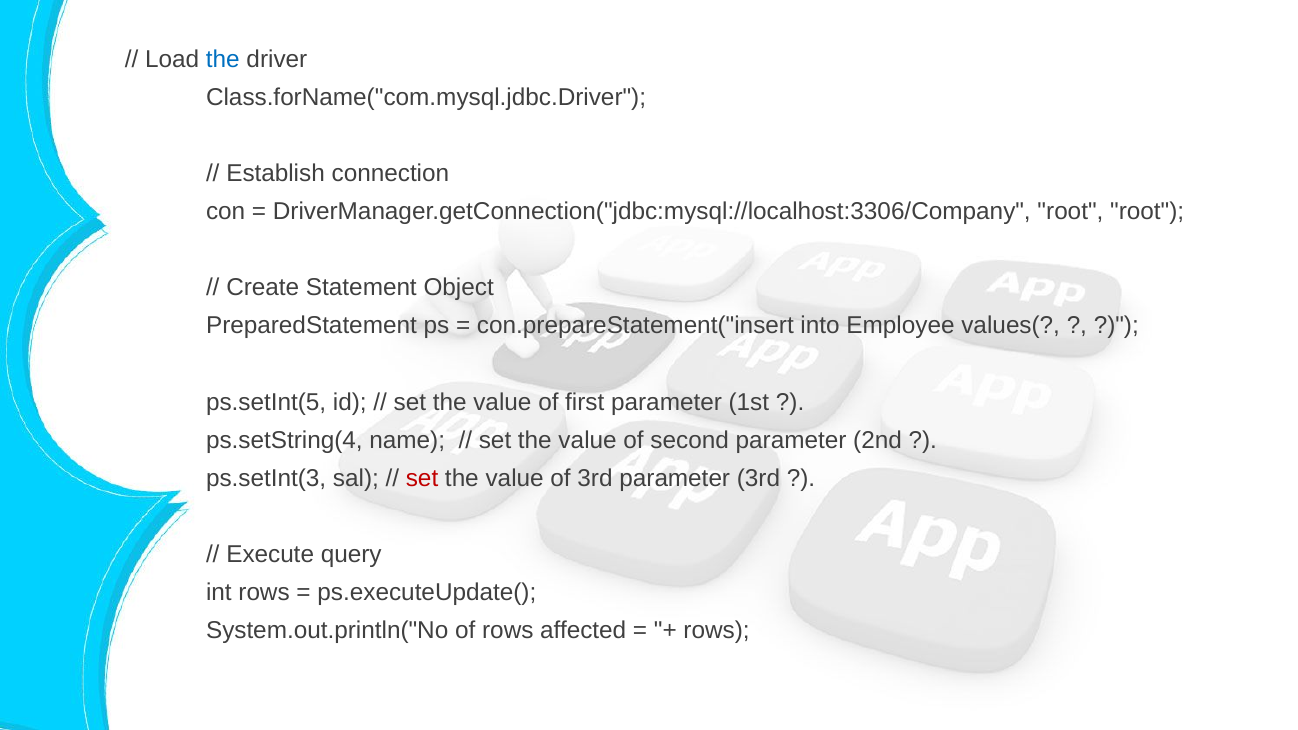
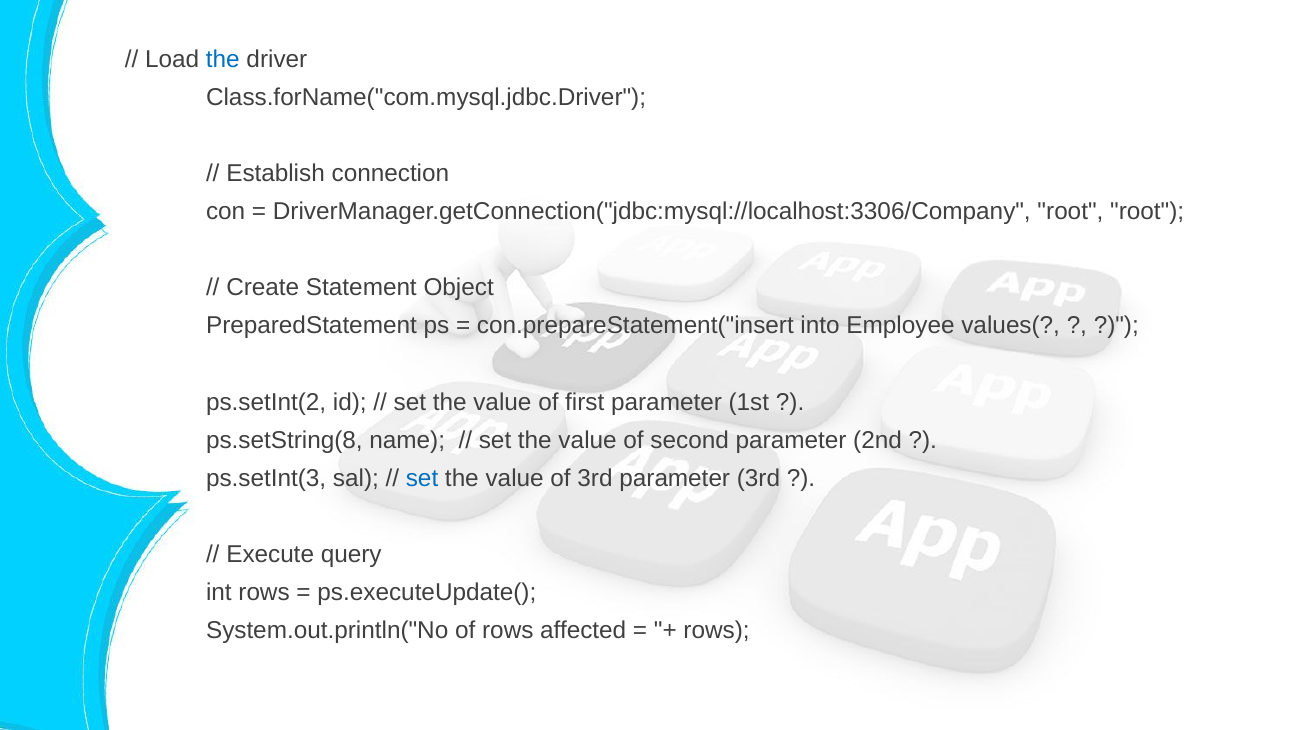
ps.setInt(5: ps.setInt(5 -> ps.setInt(2 (266, 402)
ps.setString(4: ps.setString(4 -> ps.setString(8 (284, 440)
set colour: red -> blue (422, 478)
